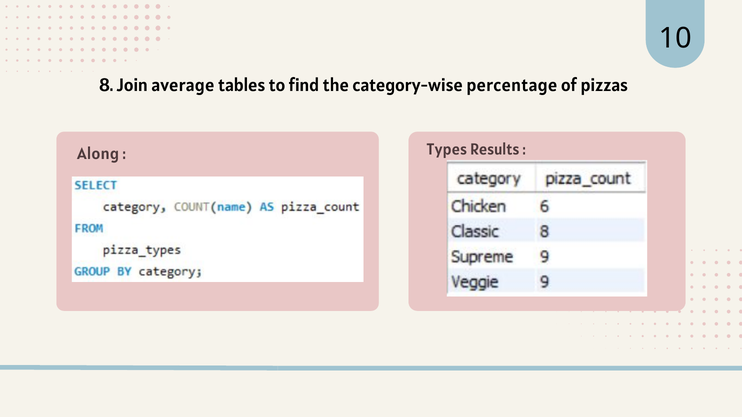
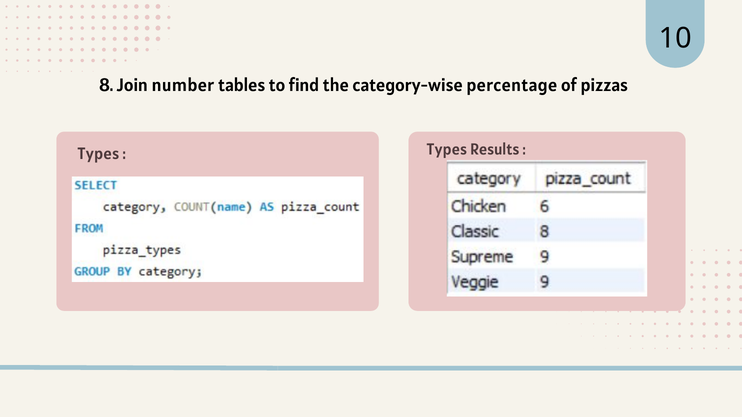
average: average -> number (183, 85)
Along: Along -> Types (98, 154)
